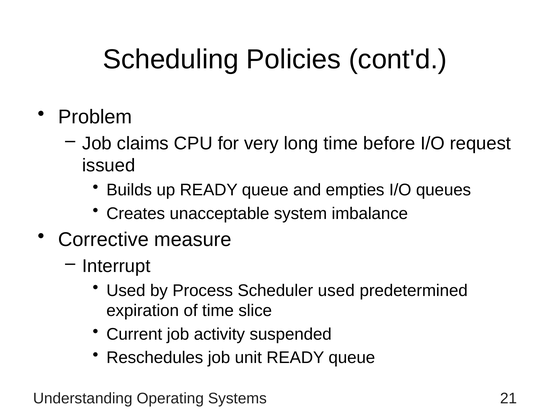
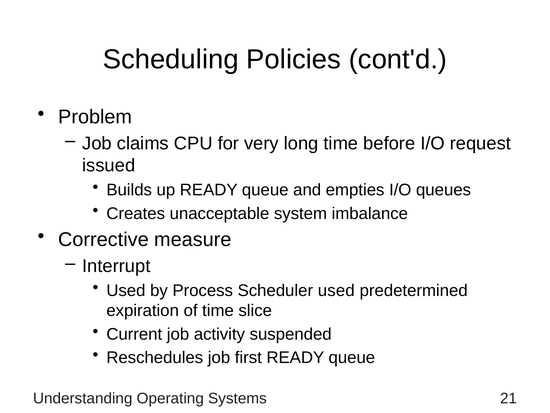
unit: unit -> first (248, 357)
